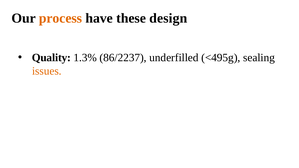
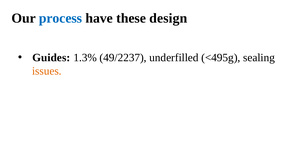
process colour: orange -> blue (61, 18)
Quality: Quality -> Guides (51, 58)
86/2237: 86/2237 -> 49/2237 (123, 58)
